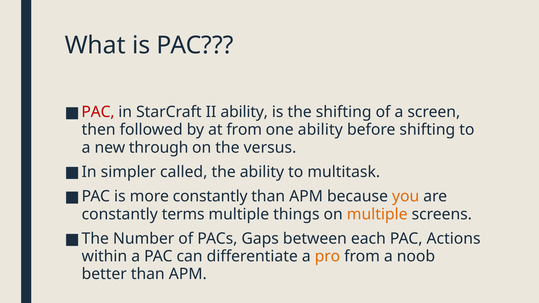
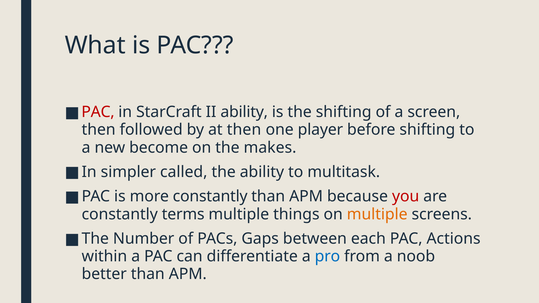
at from: from -> then (244, 130)
one ability: ability -> player (320, 130)
through: through -> become (159, 148)
versus: versus -> makes (270, 148)
you colour: orange -> red (406, 197)
pro colour: orange -> blue (327, 257)
